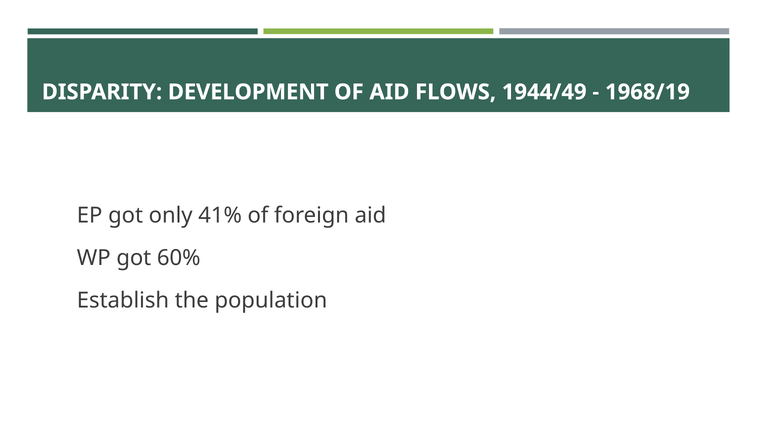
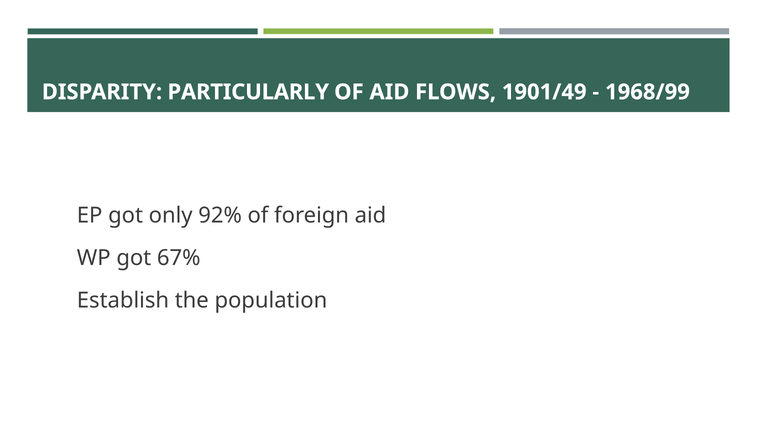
DEVELOPMENT: DEVELOPMENT -> PARTICULARLY (248, 92)
1944/49: 1944/49 -> 1901/49 (544, 92)
1968/19: 1968/19 -> 1968/99 (647, 92)
41%: 41% -> 92% (220, 215)
60%: 60% -> 67% (179, 258)
